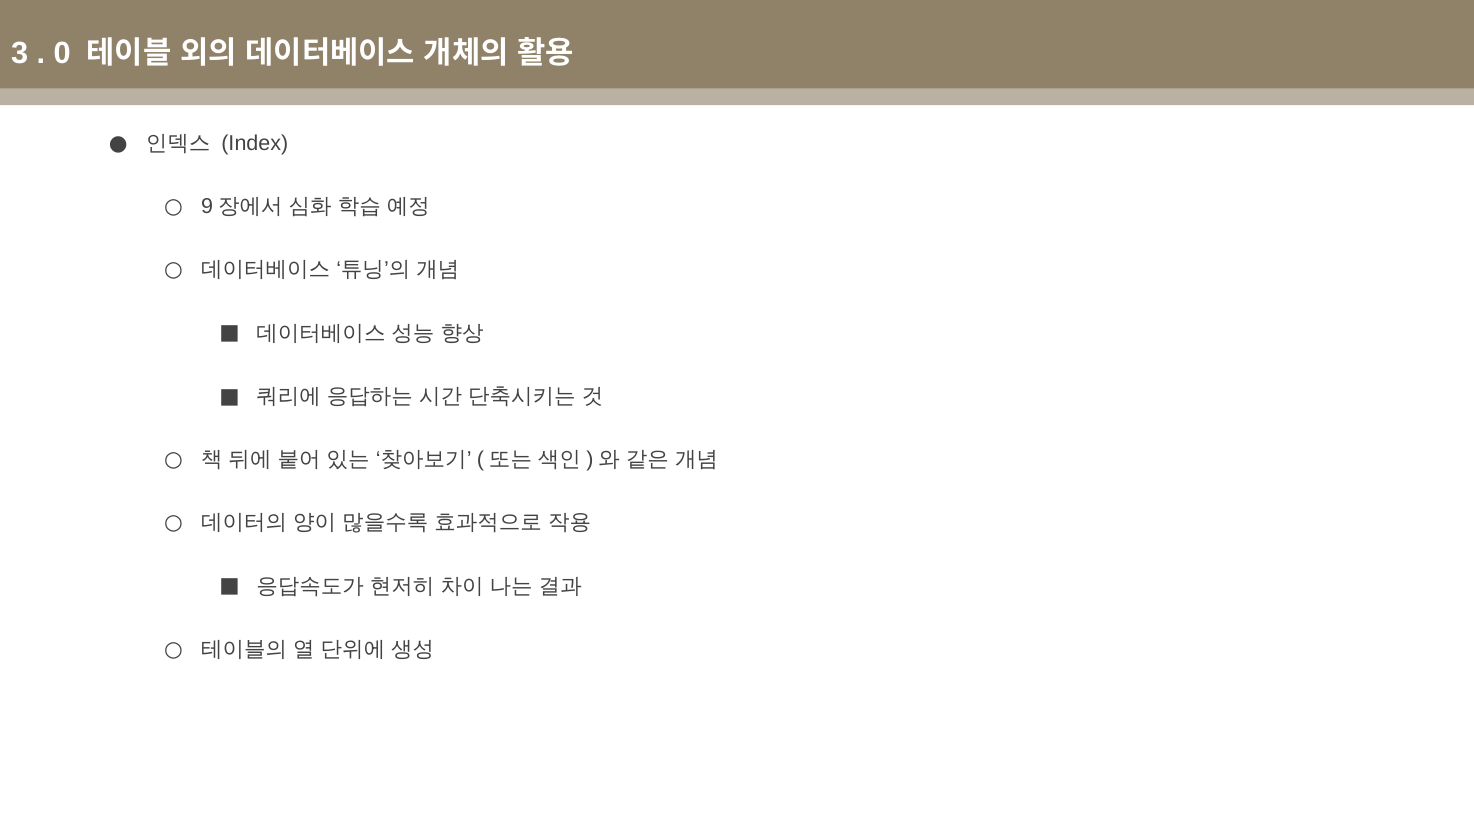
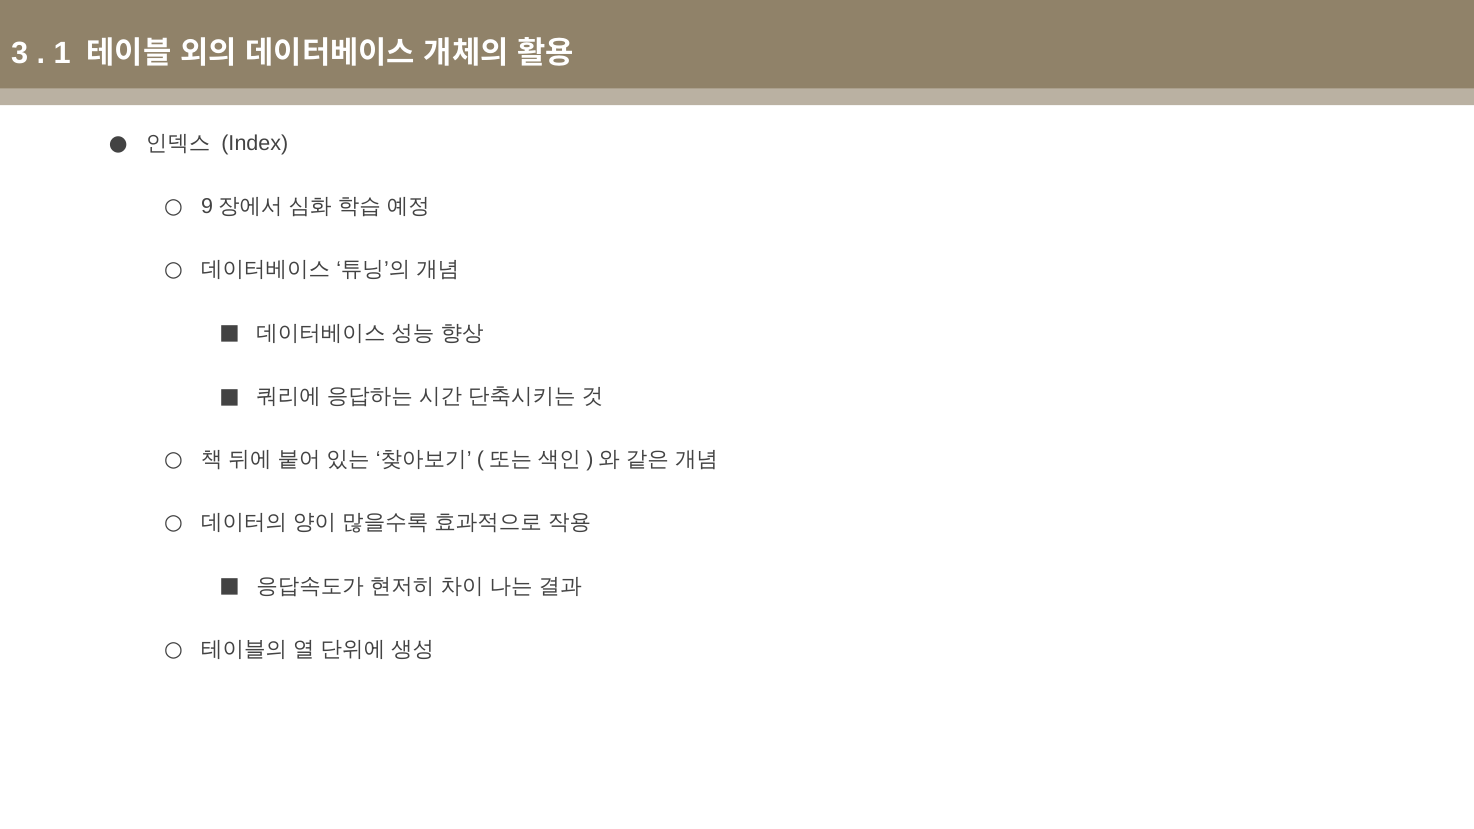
0: 0 -> 1 (62, 53)
